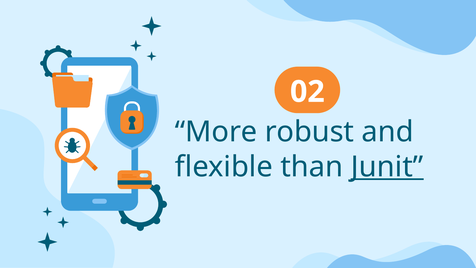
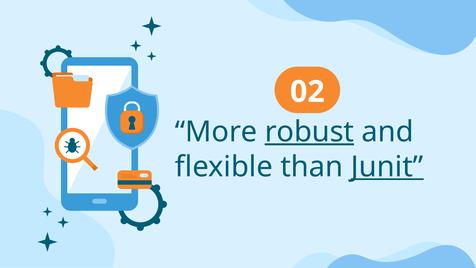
robust underline: none -> present (309, 132)
